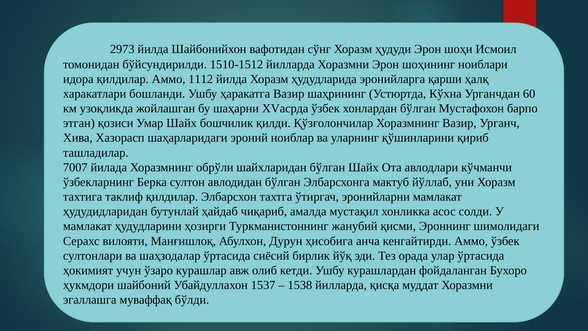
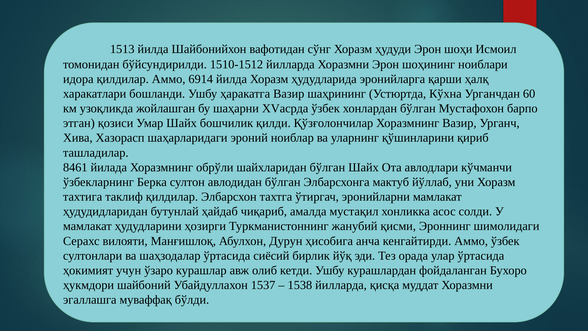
2973: 2973 -> 1513 (122, 49)
1112: 1112 -> 6914 (201, 79)
7007: 7007 -> 8461 (75, 167)
